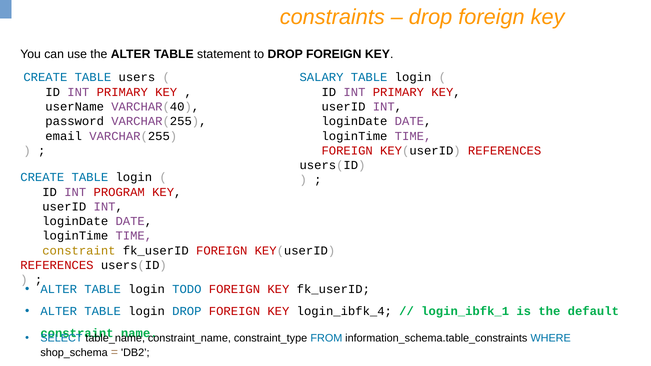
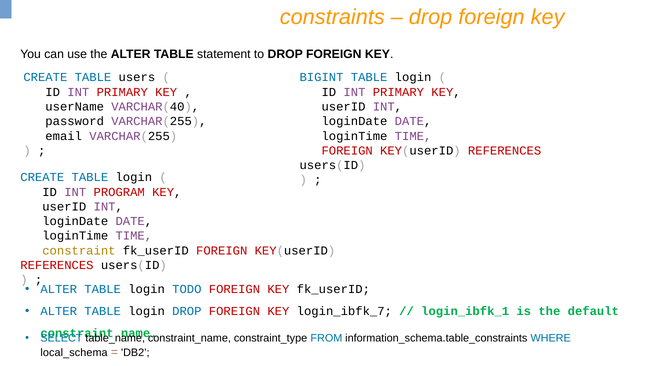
SALARY: SALARY -> BIGINT (322, 77)
login_ibfk_4: login_ibfk_4 -> login_ibfk_7 (344, 311)
shop_schema: shop_schema -> local_schema (74, 353)
